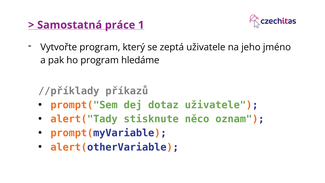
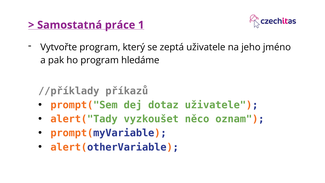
stisknute: stisknute -> vyzkoušet (151, 119)
